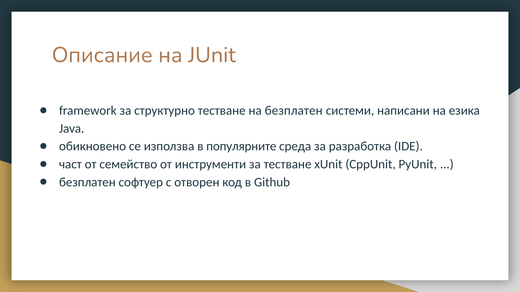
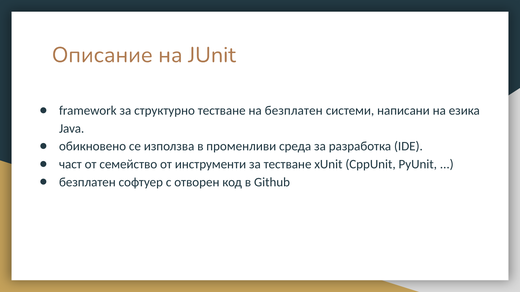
популярните: популярните -> променливи (241, 147)
